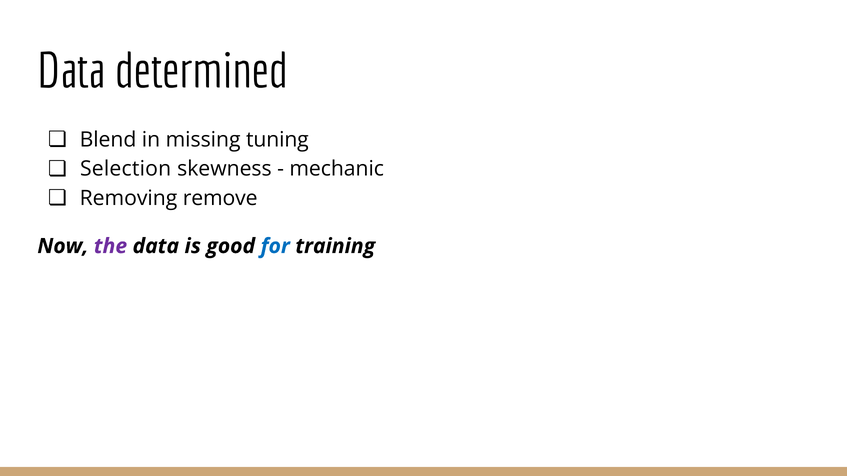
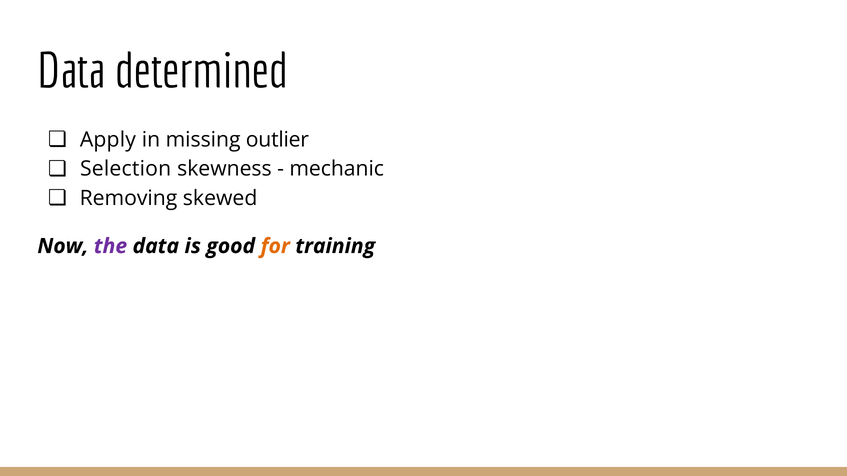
Blend: Blend -> Apply (108, 140)
tuning: tuning -> outlier (277, 140)
remove: remove -> skewed (220, 198)
for colour: blue -> orange (275, 246)
